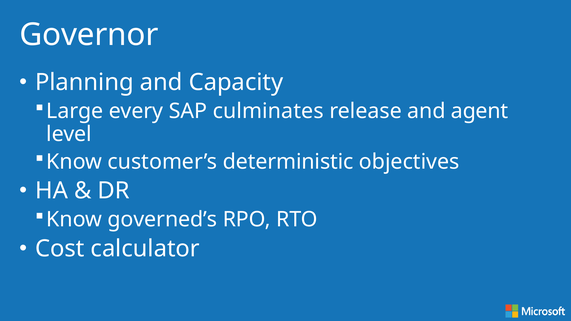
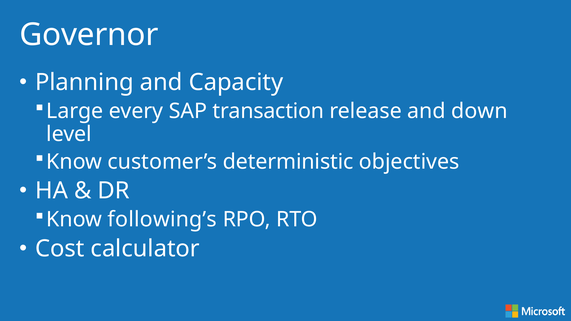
culminates: culminates -> transaction (268, 111)
agent: agent -> down (479, 111)
governed’s: governed’s -> following’s (162, 220)
